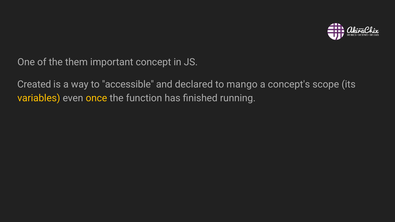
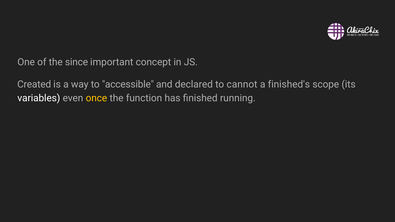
them: them -> since (77, 62)
mango: mango -> cannot (242, 85)
concept's: concept's -> finished's (289, 85)
variables colour: yellow -> white (39, 98)
